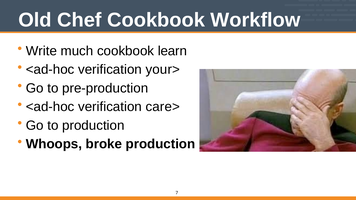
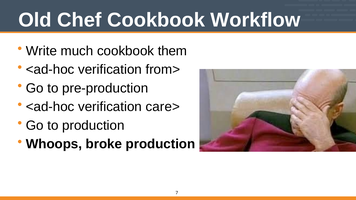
learn: learn -> them (172, 51)
your>: your> -> from> (163, 70)
